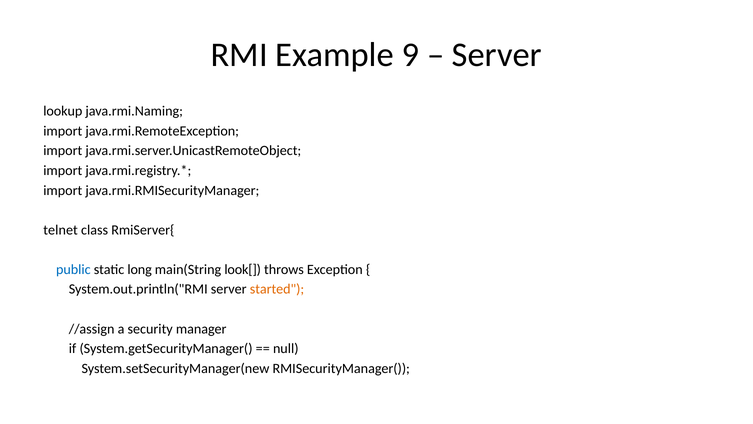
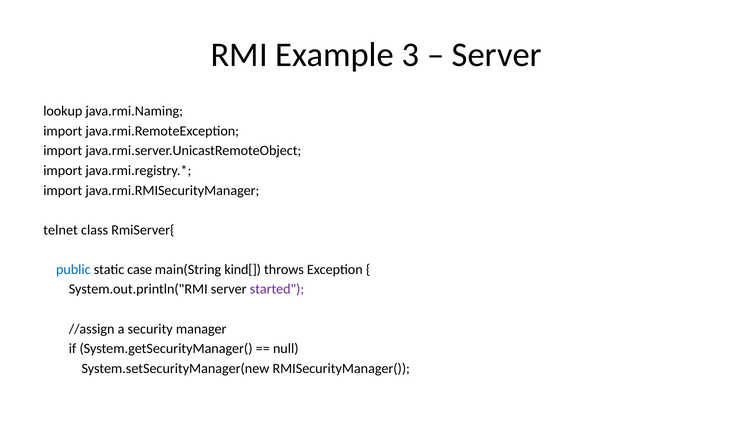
9: 9 -> 3 (410, 55)
long: long -> case (140, 269)
look[: look[ -> kind[ (243, 269)
started colour: orange -> purple (277, 289)
